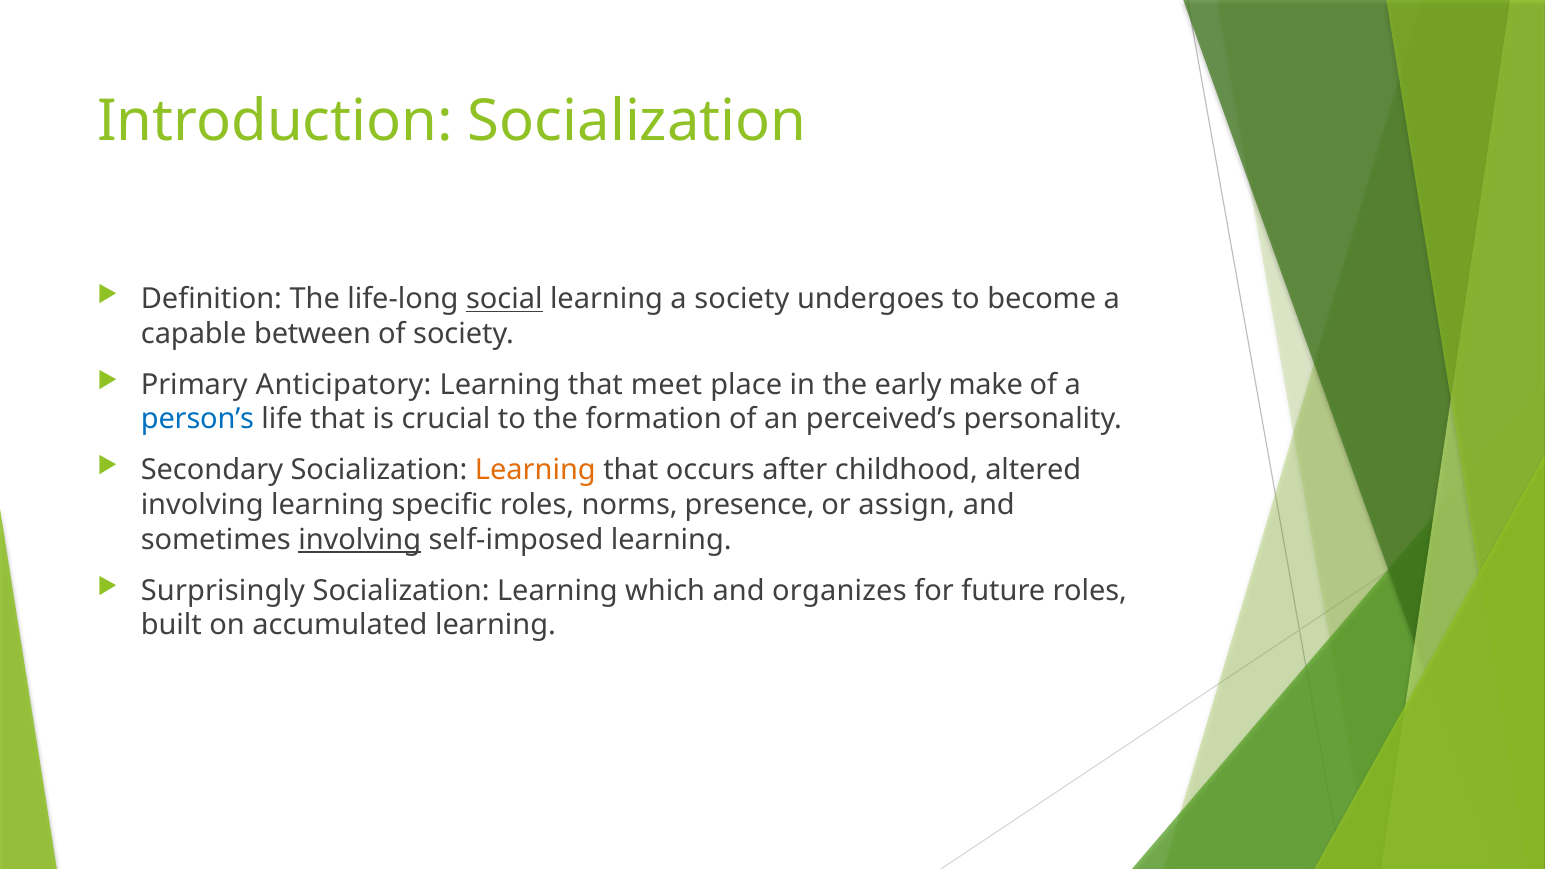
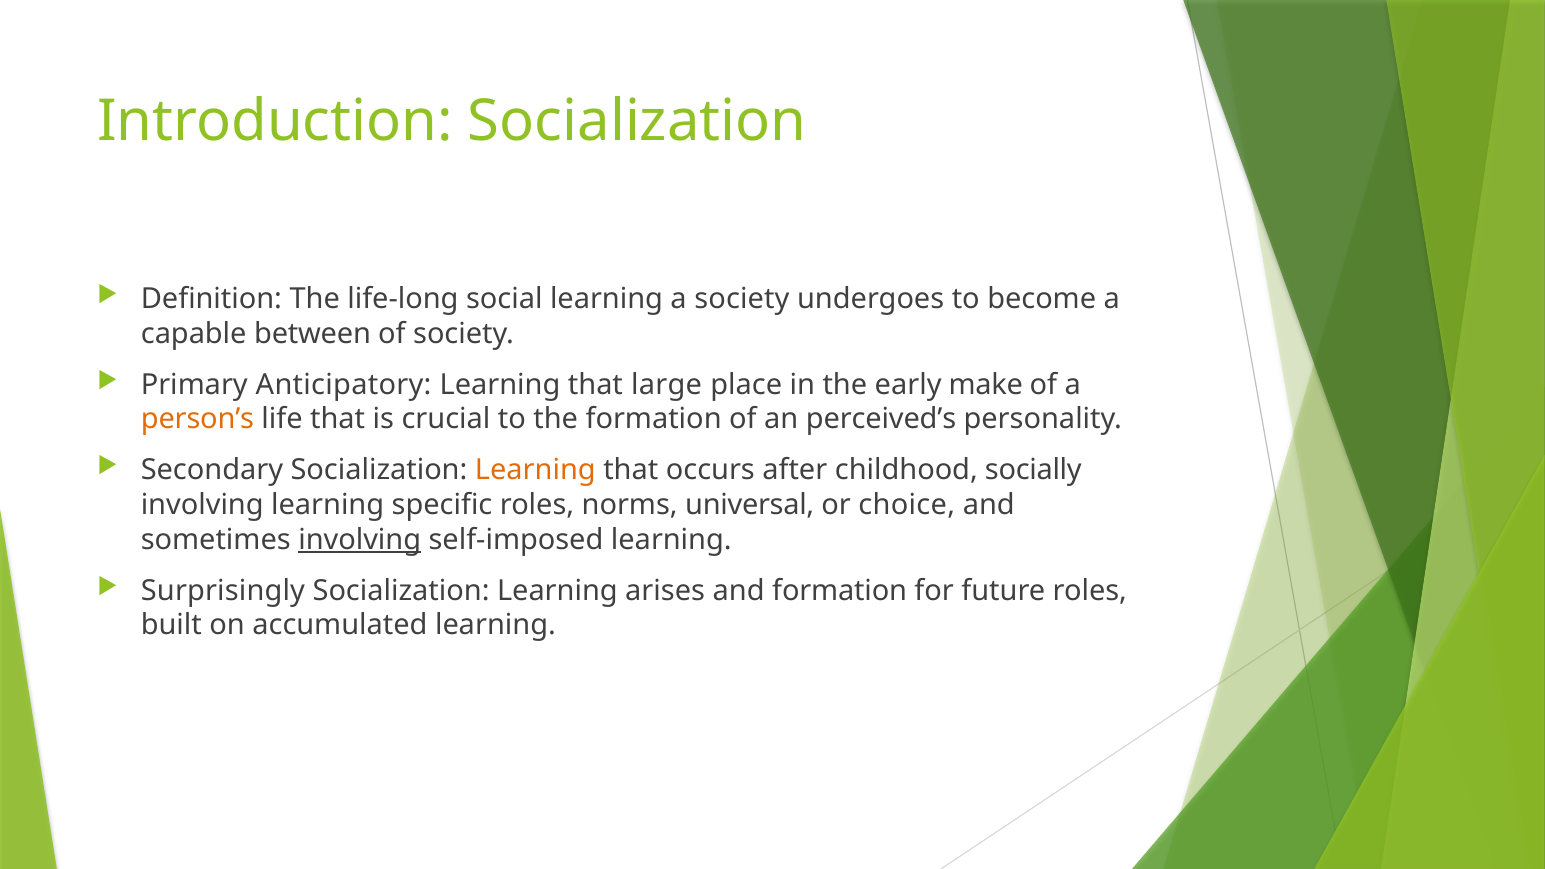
social underline: present -> none (504, 299)
meet: meet -> large (667, 385)
person’s colour: blue -> orange (197, 419)
altered: altered -> socially (1033, 470)
presence: presence -> universal (750, 505)
assign: assign -> choice (907, 505)
which: which -> arises (665, 591)
and organizes: organizes -> formation (840, 591)
